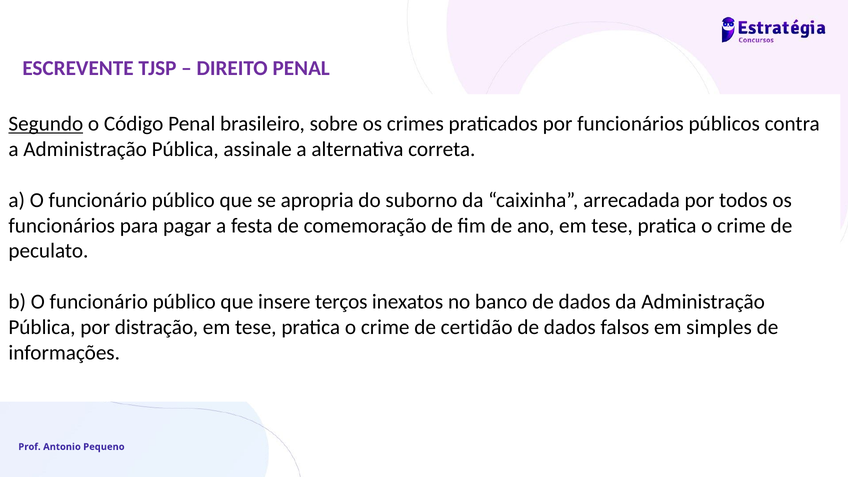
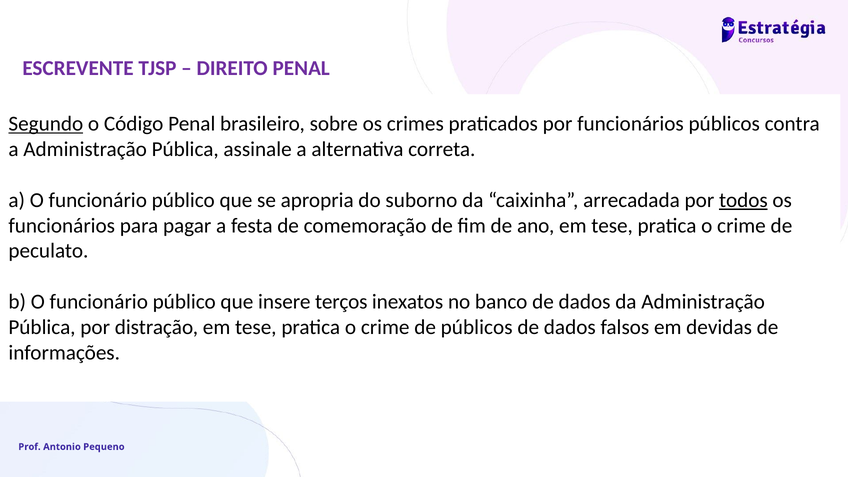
todos underline: none -> present (743, 200)
de certidão: certidão -> públicos (477, 327)
simples: simples -> devidas (719, 327)
